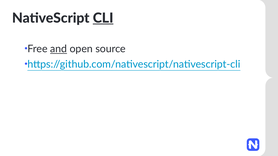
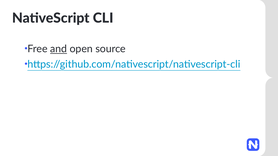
CLI underline: present -> none (103, 18)
